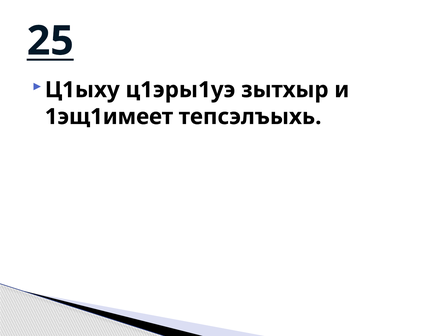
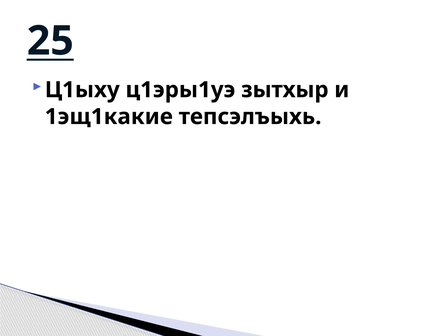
1эщ1имеет: 1эщ1имеет -> 1эщ1какие (109, 117)
